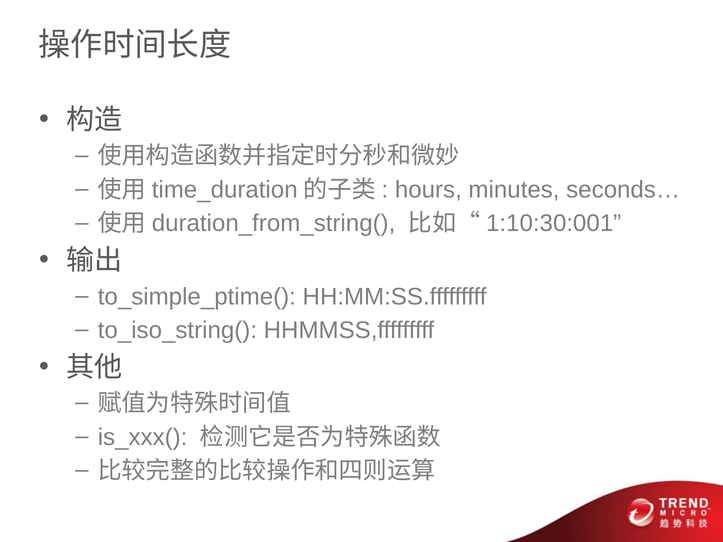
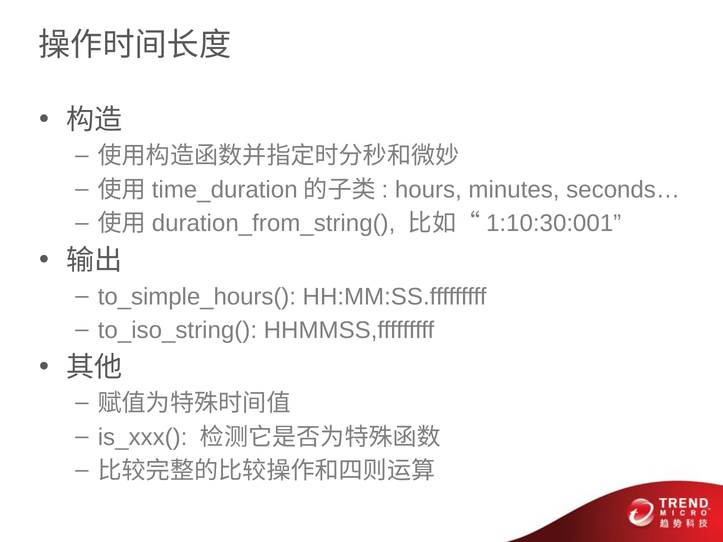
to_simple_ptime(: to_simple_ptime( -> to_simple_hours( (197, 297)
